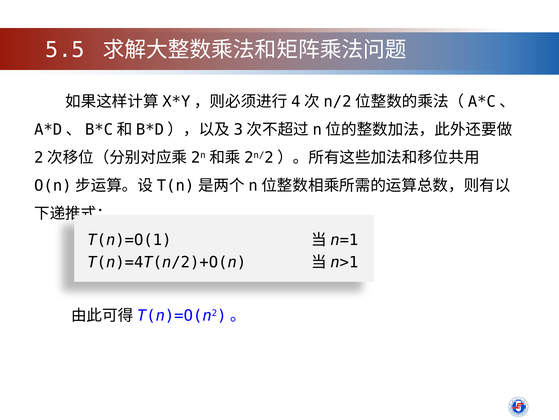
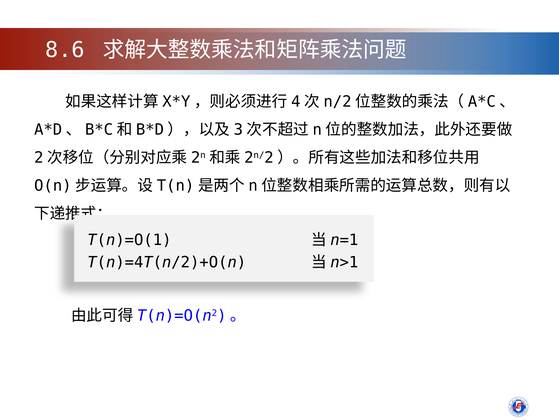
5.5: 5.5 -> 8.6 (65, 50)
